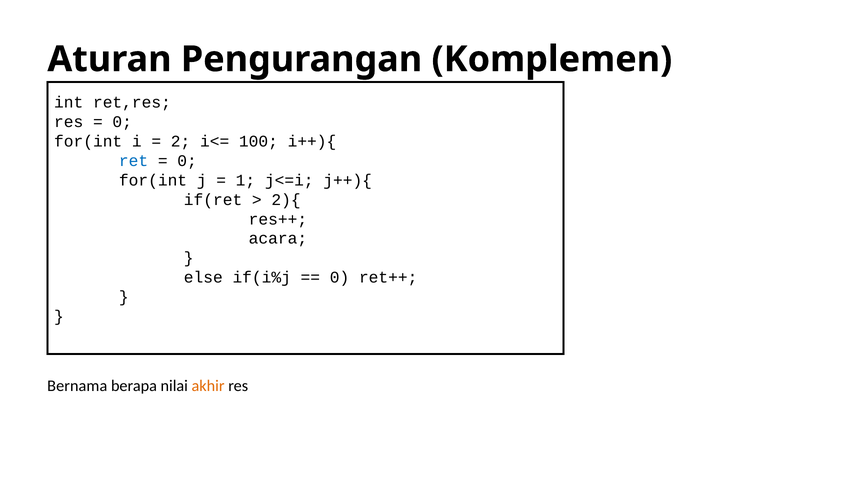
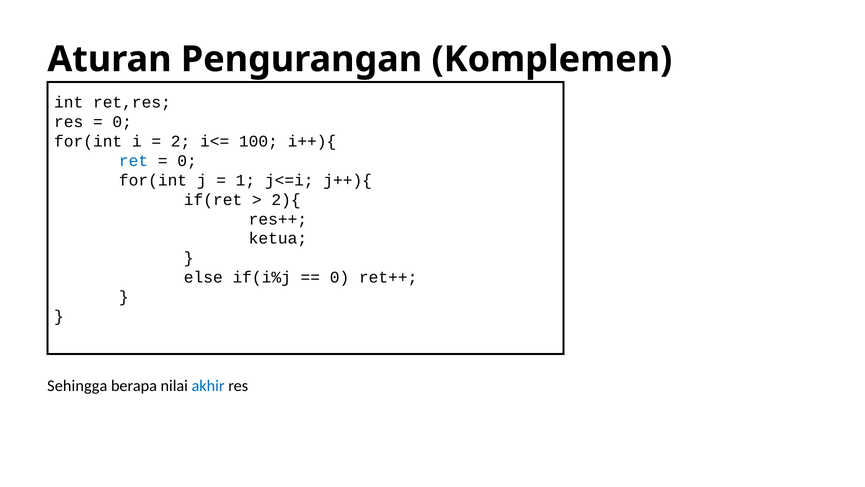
acara: acara -> ketua (278, 238)
Bernama: Bernama -> Sehingga (77, 386)
akhir colour: orange -> blue (208, 386)
